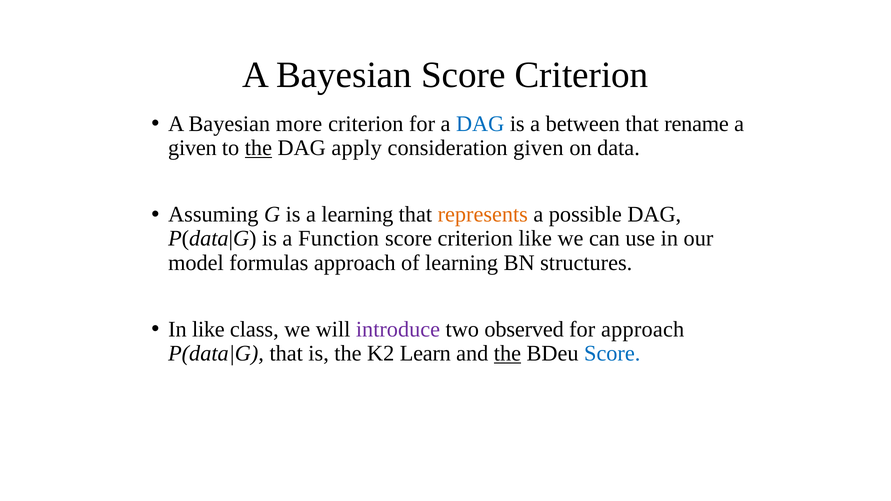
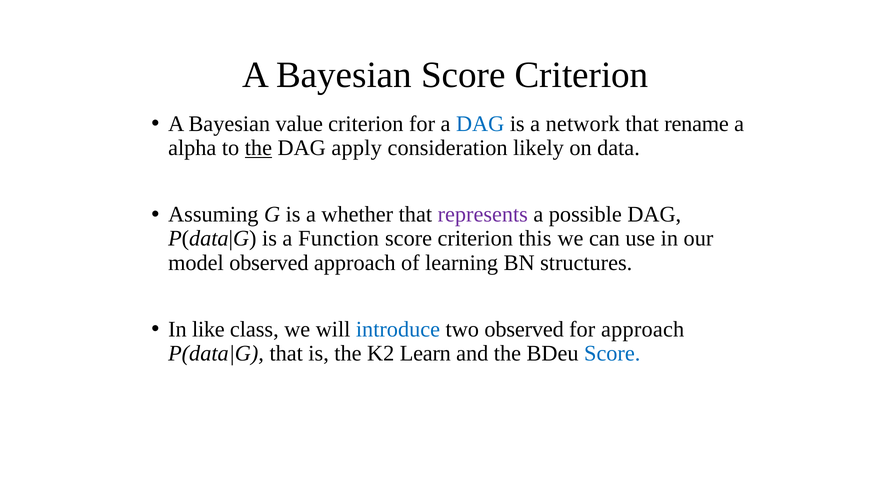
more: more -> value (299, 124)
between: between -> network (583, 124)
given: given -> alpha (192, 148)
consideration given: given -> likely (538, 148)
a learning: learning -> whether (357, 215)
represents colour: orange -> purple (483, 215)
criterion like: like -> this (535, 239)
model formulas: formulas -> observed (269, 263)
introduce colour: purple -> blue (398, 329)
the underline: present -> none (507, 353)
